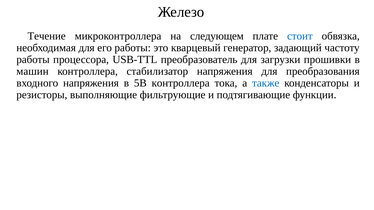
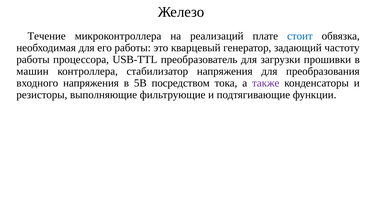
следующем: следующем -> реализаций (217, 36)
5В контроллера: контроллера -> посредством (181, 83)
также colour: blue -> purple (266, 83)
